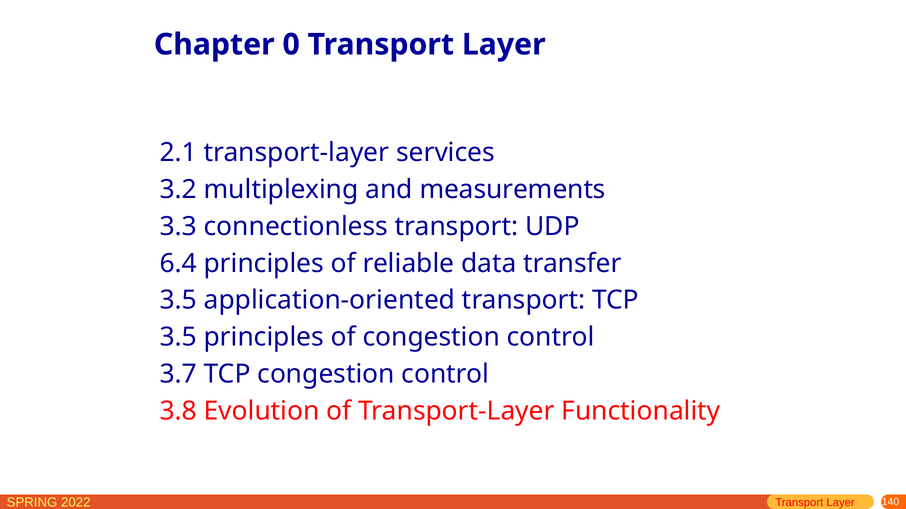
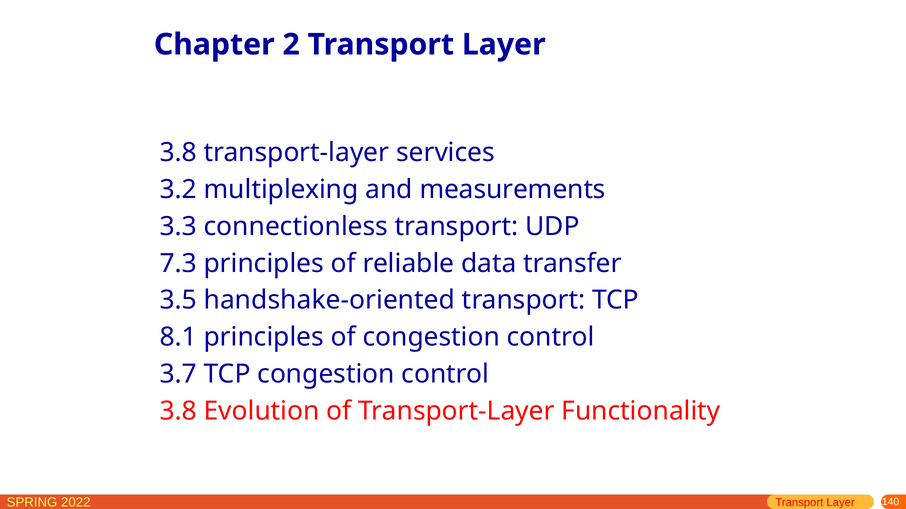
0: 0 -> 2 (291, 45)
2.1: 2.1 -> 3.8 (178, 153)
6.4: 6.4 -> 7.3 (178, 264)
application-oriented: application-oriented -> handshake-oriented (329, 301)
3.5: 3.5 -> 8.1 (178, 337)
